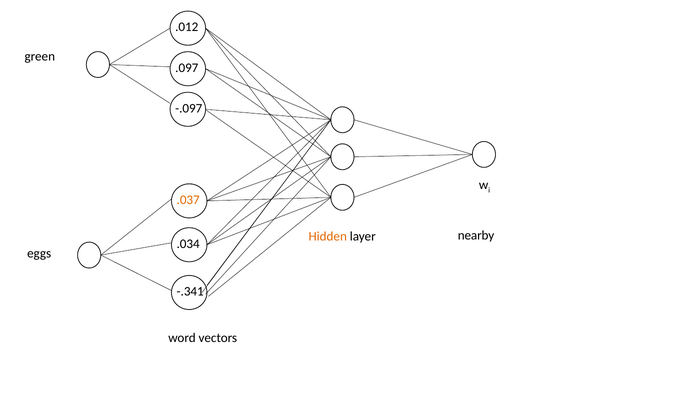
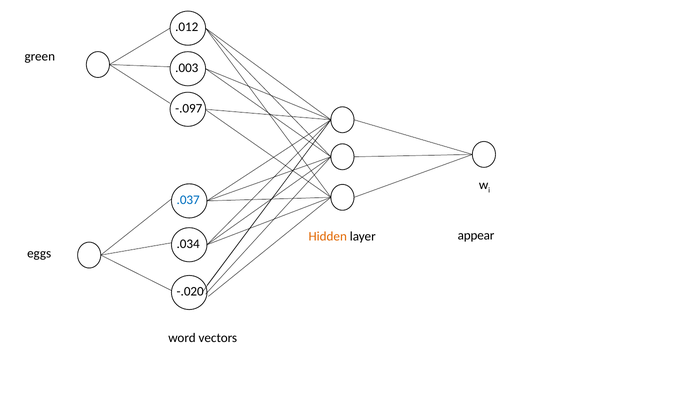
.097: .097 -> .003 (187, 68)
.037 colour: orange -> blue (188, 200)
nearby: nearby -> appear (476, 236)
-.341: -.341 -> -.020 (190, 292)
